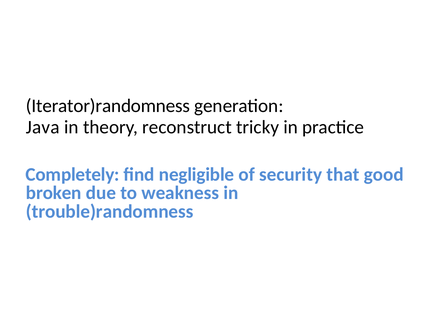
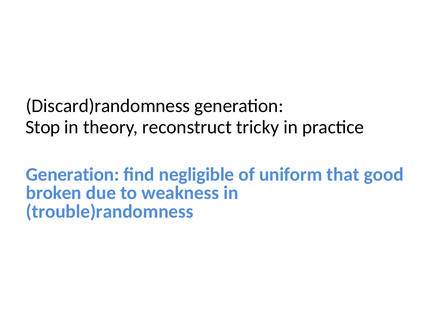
Iterator)randomness: Iterator)randomness -> Discard)randomness (108, 106)
Java: Java -> Stop (43, 127)
Completely: Completely -> Generation (73, 175)
security: security -> uniform (291, 175)
